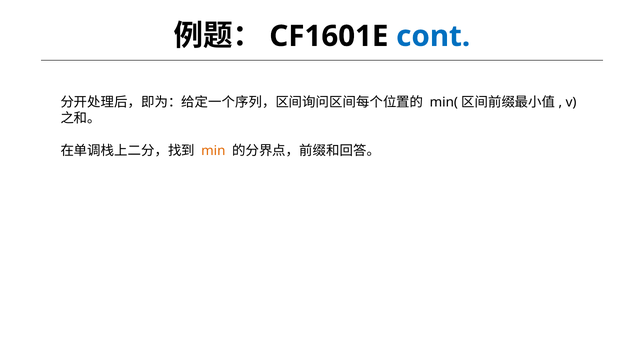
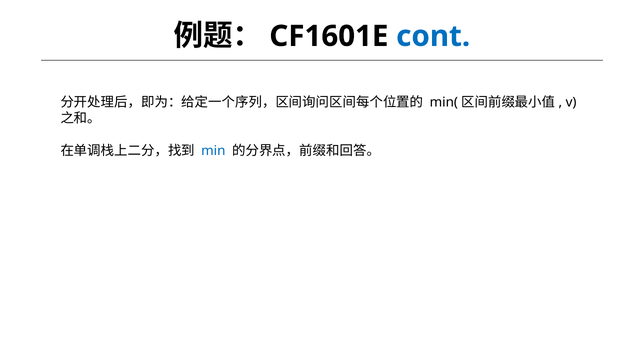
min colour: orange -> blue (213, 151)
